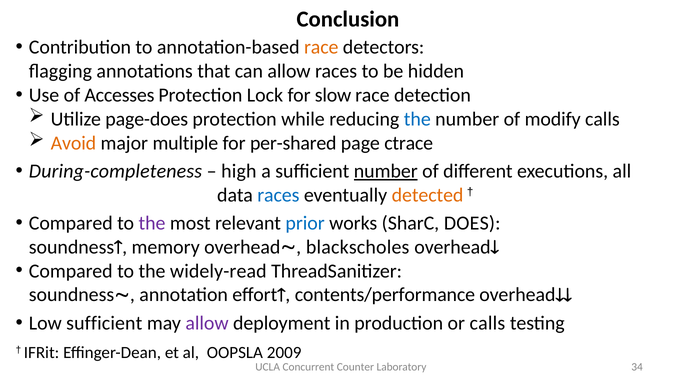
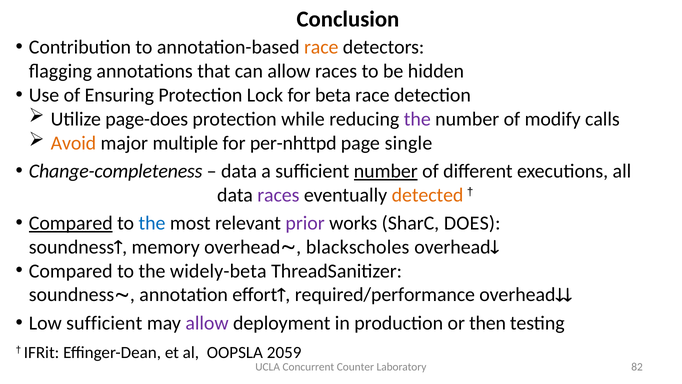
Accesses: Accesses -> Ensuring (119, 95)
slow: slow -> beta (333, 95)
the colour: blue -> purple (417, 119)
per-shared: per-shared -> per-nhttpd (293, 143)
ctrace: ctrace -> single (408, 143)
During-completeness: During-completeness -> Change-completeness (116, 171)
high: high -> data (239, 171)
races colour: blue -> purple (278, 195)
Compared underline: none -> present (71, 223)
the colour: purple -> blue (152, 223)
prior colour: blue -> purple (305, 223)
widely-read: widely-read -> widely-beta (218, 271)
contents/performance: contents/performance -> required/performance (385, 295)
or calls: calls -> then (488, 323)
2009: 2009 -> 2059 (284, 352)
34: 34 -> 82 (637, 366)
